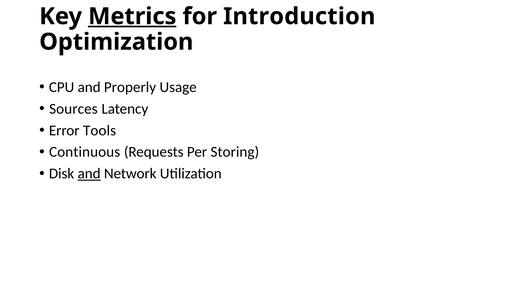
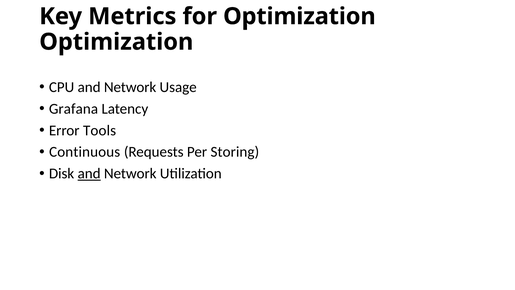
Metrics underline: present -> none (132, 16)
for Introduction: Introduction -> Optimization (299, 16)
CPU and Properly: Properly -> Network (130, 87)
Sources: Sources -> Grafana (73, 109)
